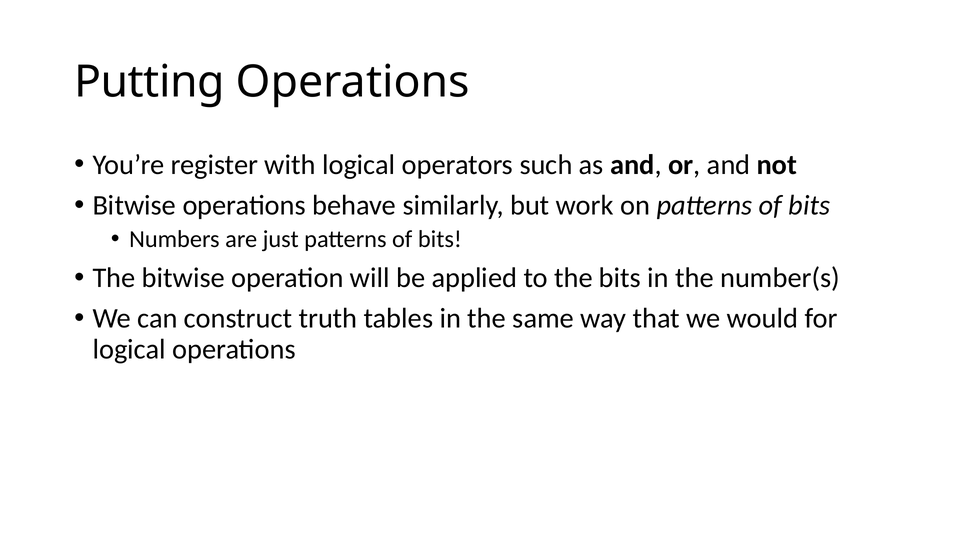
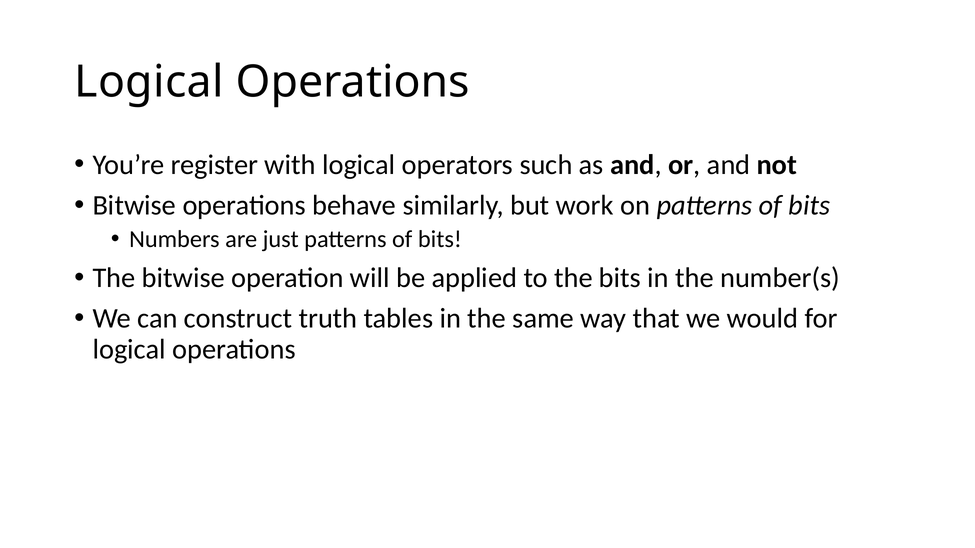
Putting: Putting -> Logical (149, 82)
